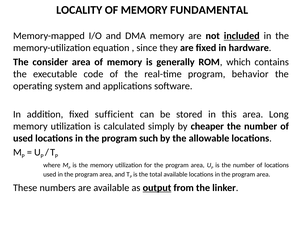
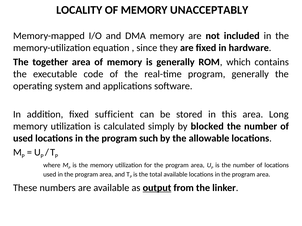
FUNDAMENTAL: FUNDAMENTAL -> UNACCEPTABLY (209, 10)
included underline: present -> none (242, 36)
consider: consider -> together (50, 62)
program behavior: behavior -> generally (250, 74)
cheaper: cheaper -> blocked (207, 127)
